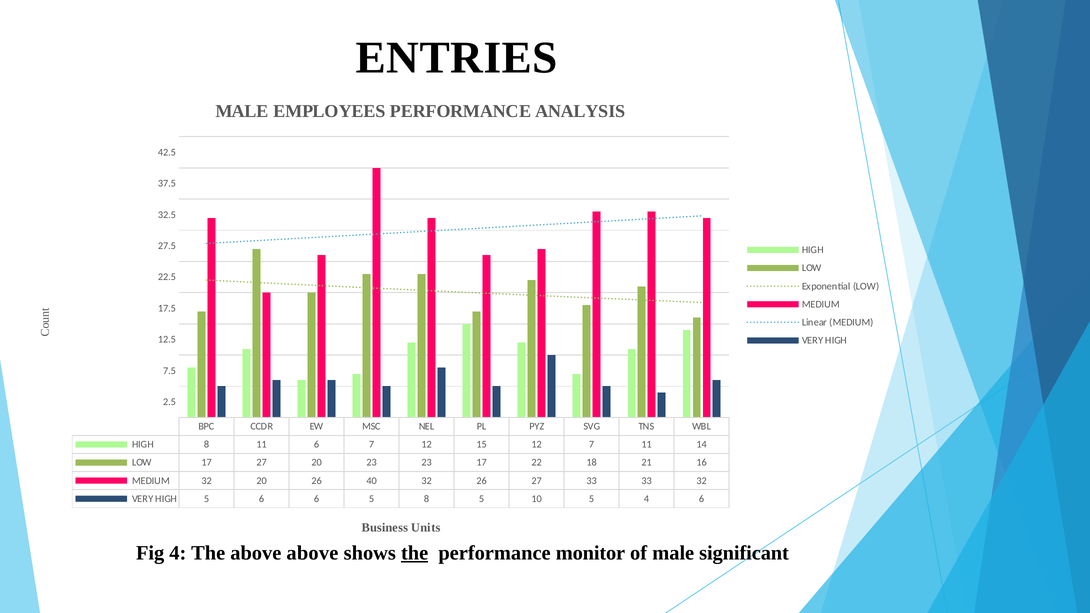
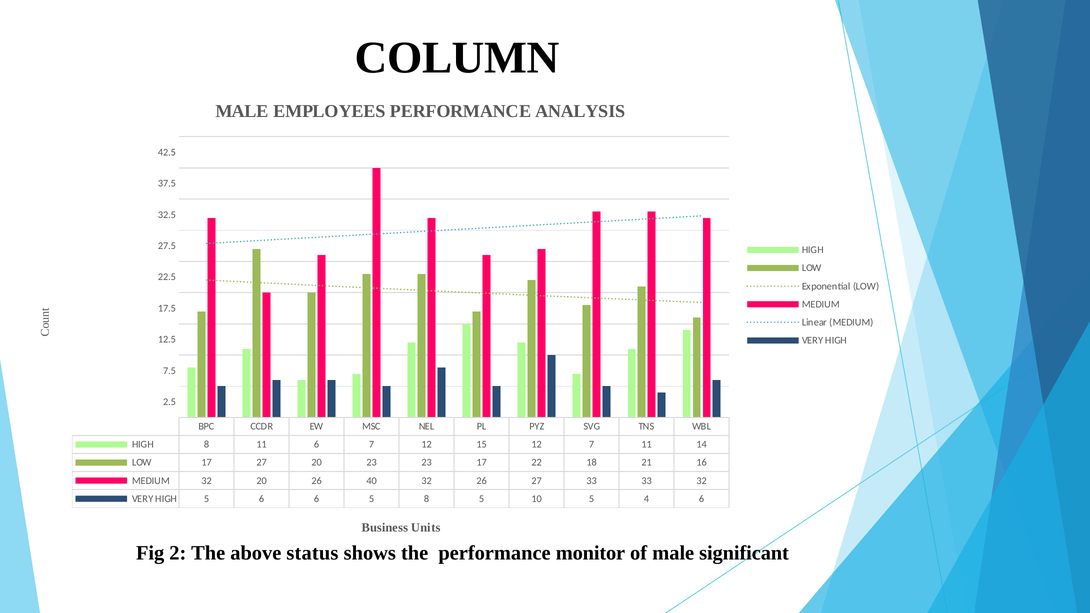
ENTRIES: ENTRIES -> COLUMN (457, 58)
Fig 4: 4 -> 2 (178, 553)
above above: above -> status (312, 553)
the underline: present -> none (415, 553)
